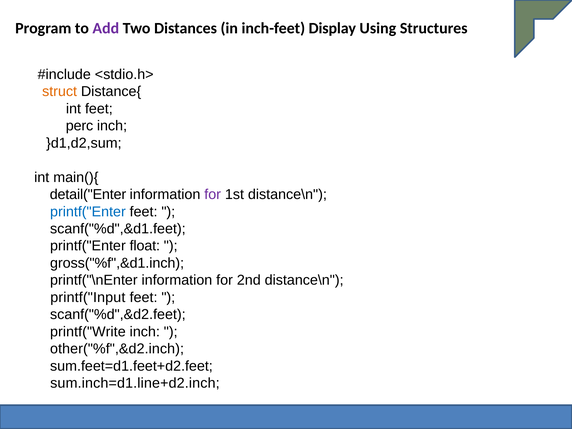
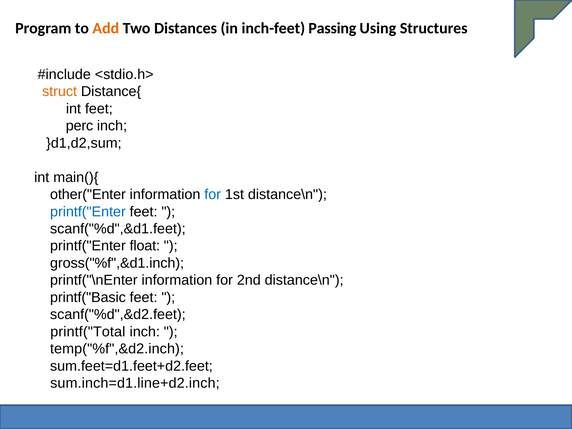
Add colour: purple -> orange (106, 28)
Display: Display -> Passing (332, 28)
detail("Enter: detail("Enter -> other("Enter (88, 194)
for colour: purple -> blue (213, 194)
printf("Input: printf("Input -> printf("Basic (88, 297)
printf("Write: printf("Write -> printf("Total (88, 332)
other("%f",&d2.inch: other("%f",&d2.inch -> temp("%f",&d2.inch (117, 349)
